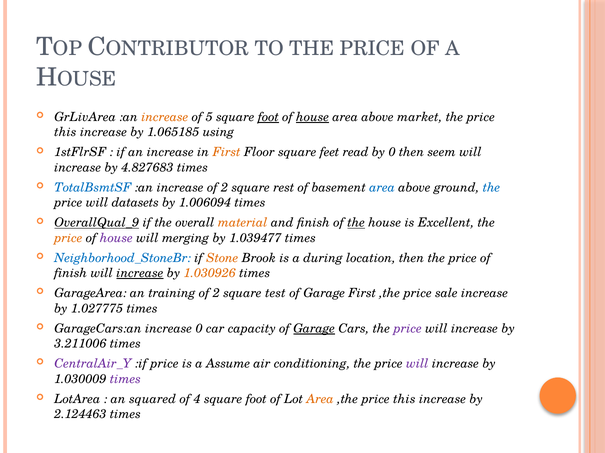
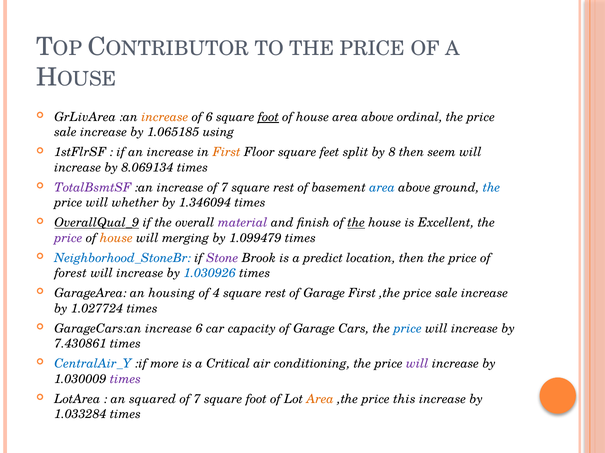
of 5: 5 -> 6 (209, 117)
house underline: present -> none (313, 117)
market: market -> ordinal (420, 117)
this: this -> sale (66, 132)
read: read -> split (356, 153)
by 0: 0 -> 8 (392, 153)
4.827683: 4.827683 -> 8.069134 (148, 168)
TotalBsmtSF colour: blue -> purple (93, 188)
increase of 2: 2 -> 7 (225, 188)
datasets: datasets -> whether (135, 203)
1.006094: 1.006094 -> 1.346094 (205, 203)
material colour: orange -> purple (243, 223)
price colour: orange -> purple (68, 238)
house colour: purple -> orange (116, 238)
1.039477: 1.039477 -> 1.099479 (255, 238)
Stone colour: orange -> purple (222, 258)
during: during -> predict (323, 258)
finish: finish -> forest (71, 274)
increase underline: present -> none (140, 274)
1.030926 colour: orange -> blue (210, 274)
training: training -> housing (172, 294)
2: 2 -> 4 (216, 294)
test: test -> rest (276, 294)
1.027775: 1.027775 -> 1.027724 (97, 309)
increase 0: 0 -> 6 (199, 329)
Garage underline: present -> none (314, 329)
price colour: purple -> blue (408, 329)
3.211006: 3.211006 -> 7.430861 (80, 344)
CentralAir_Y colour: purple -> blue (93, 364)
:if price: price -> more (165, 364)
Assume: Assume -> Critical (228, 364)
4: 4 -> 7 (197, 400)
2.124463: 2.124463 -> 1.033284 (80, 415)
